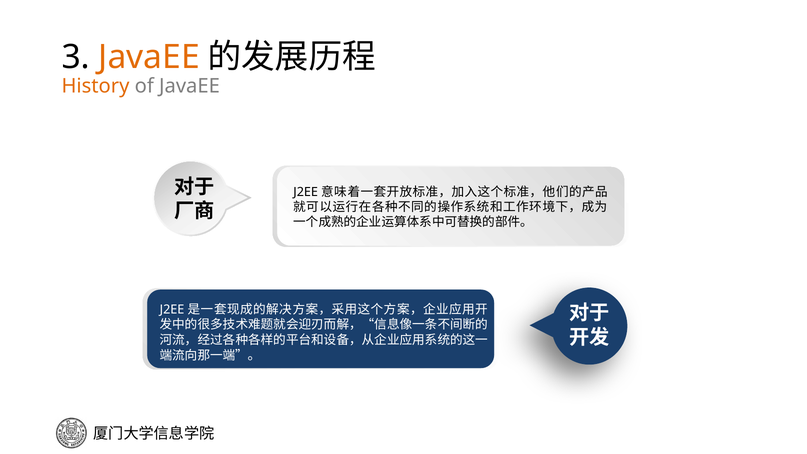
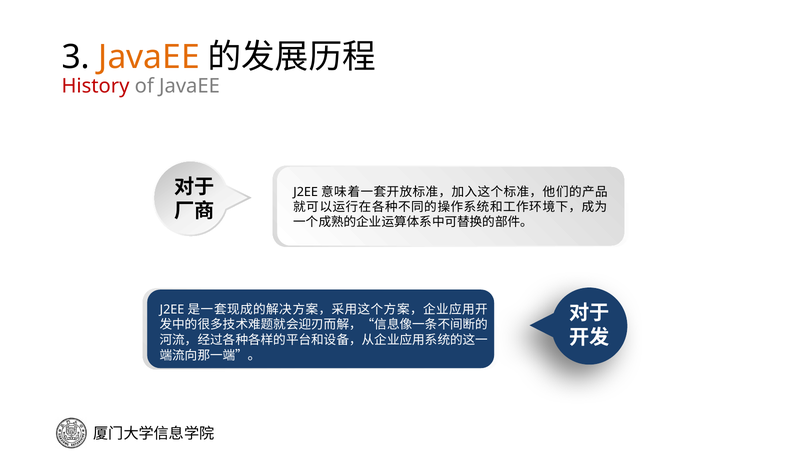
History colour: orange -> red (95, 86)
